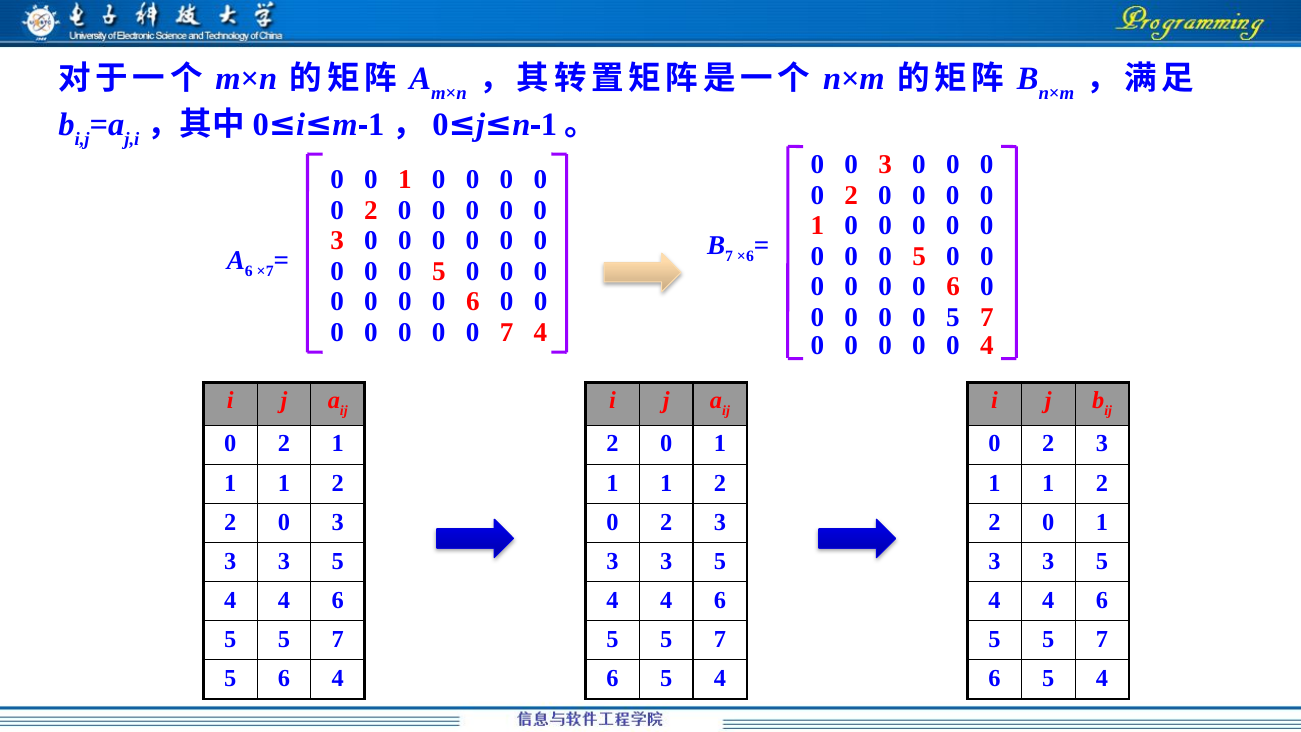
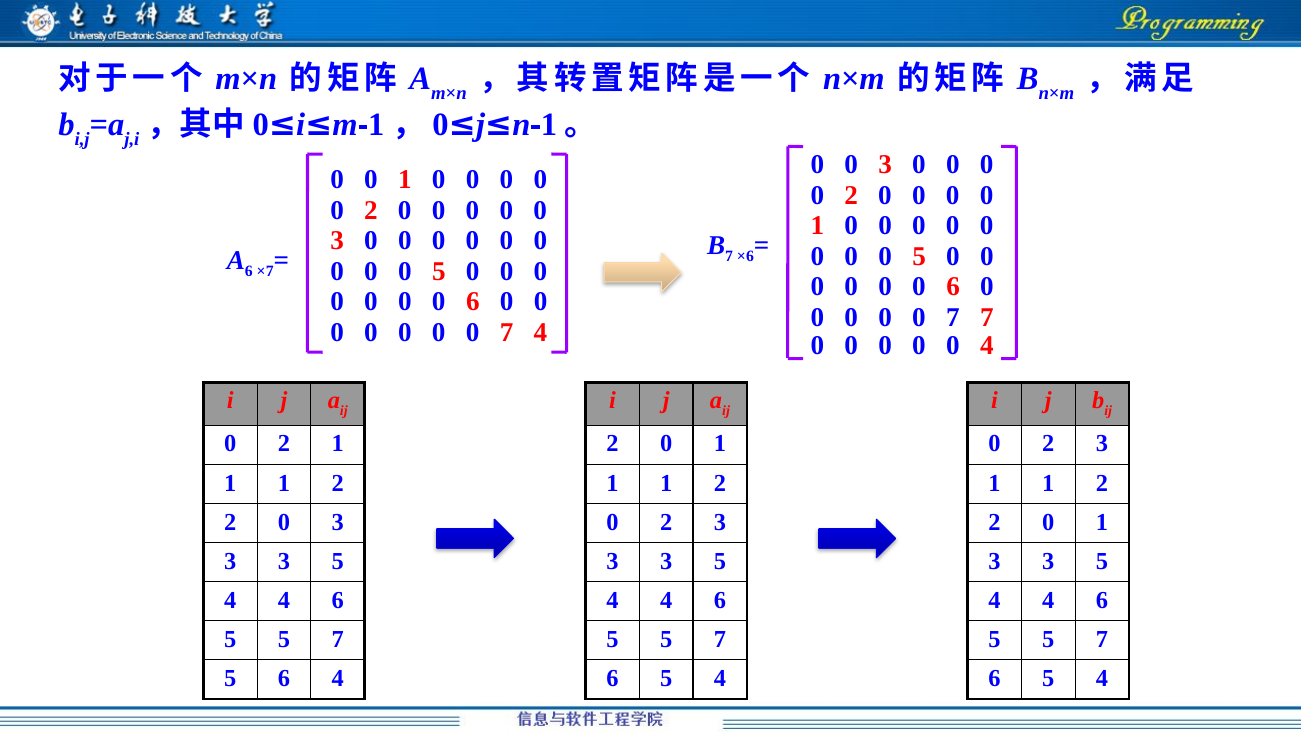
5: 5 -> 7 (953, 317)
